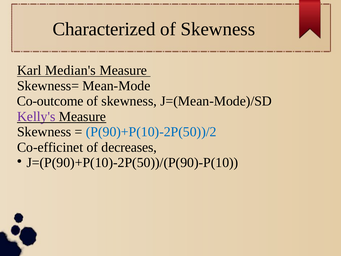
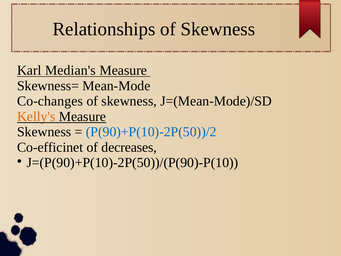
Characterized: Characterized -> Relationships (104, 29)
Co-outcome: Co-outcome -> Co-changes (50, 101)
Kelly's colour: purple -> orange (36, 116)
